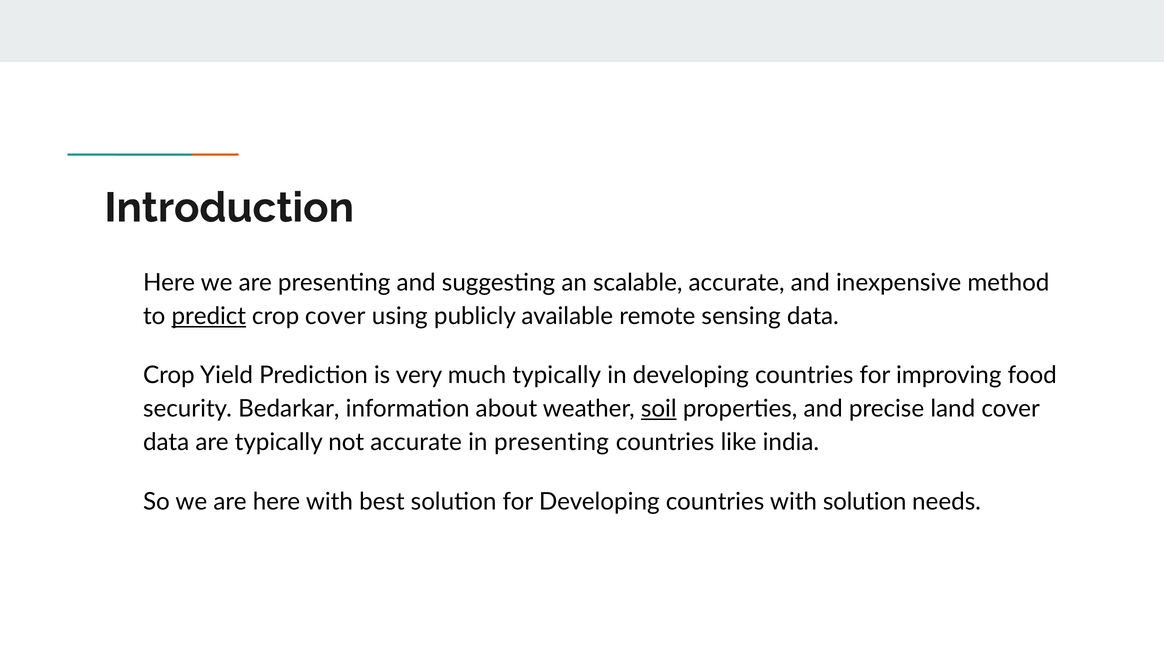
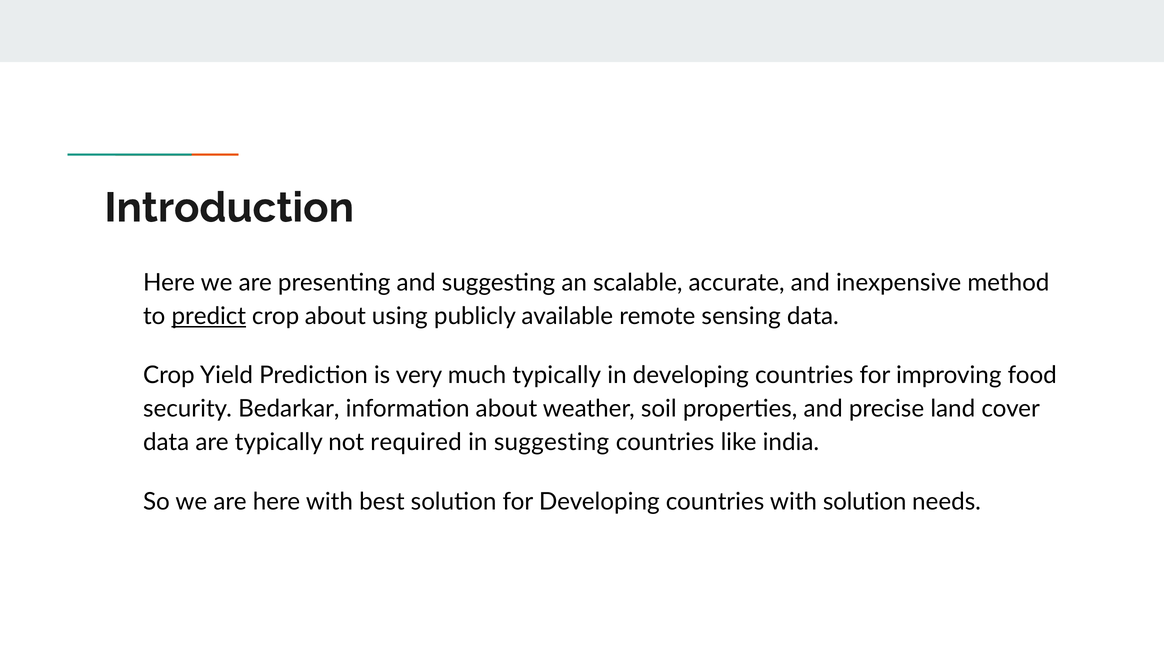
crop cover: cover -> about (335, 316)
soil underline: present -> none (659, 409)
not accurate: accurate -> required (416, 442)
in presenting: presenting -> suggesting (552, 442)
